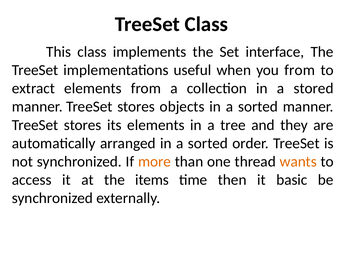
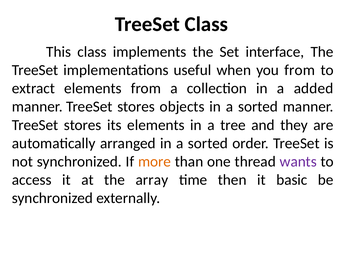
stored: stored -> added (314, 89)
wants colour: orange -> purple (298, 162)
items: items -> array (152, 180)
